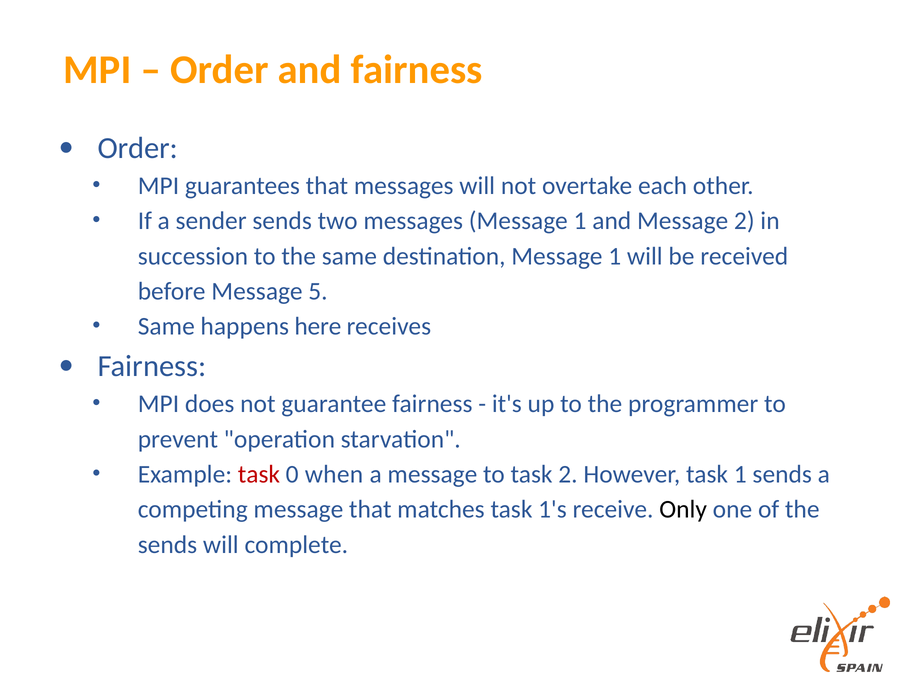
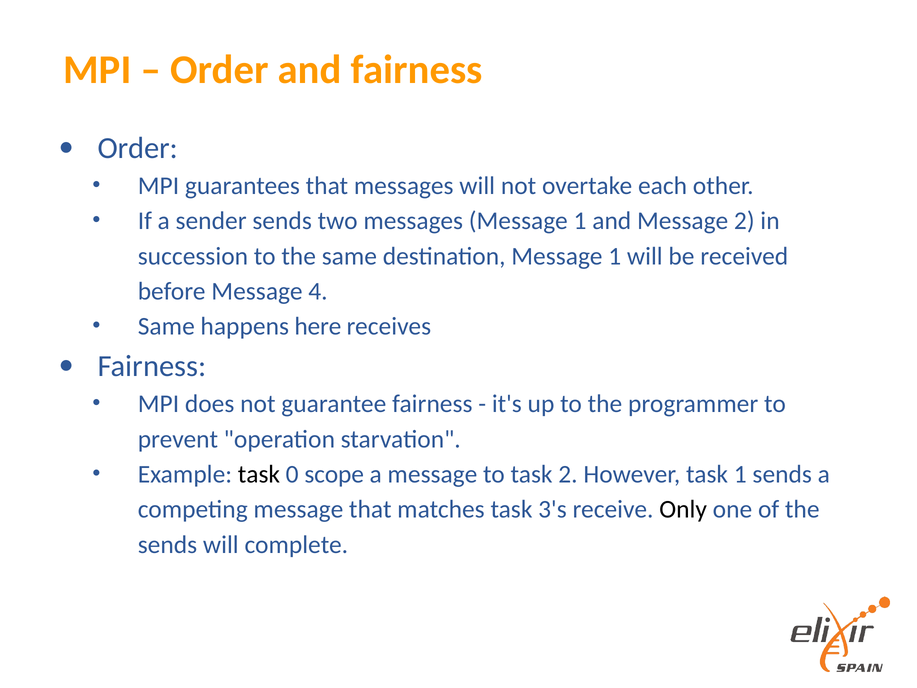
5: 5 -> 4 (318, 291)
task colour: red -> black (259, 474)
when: when -> scope (334, 474)
1's: 1's -> 3's (552, 509)
